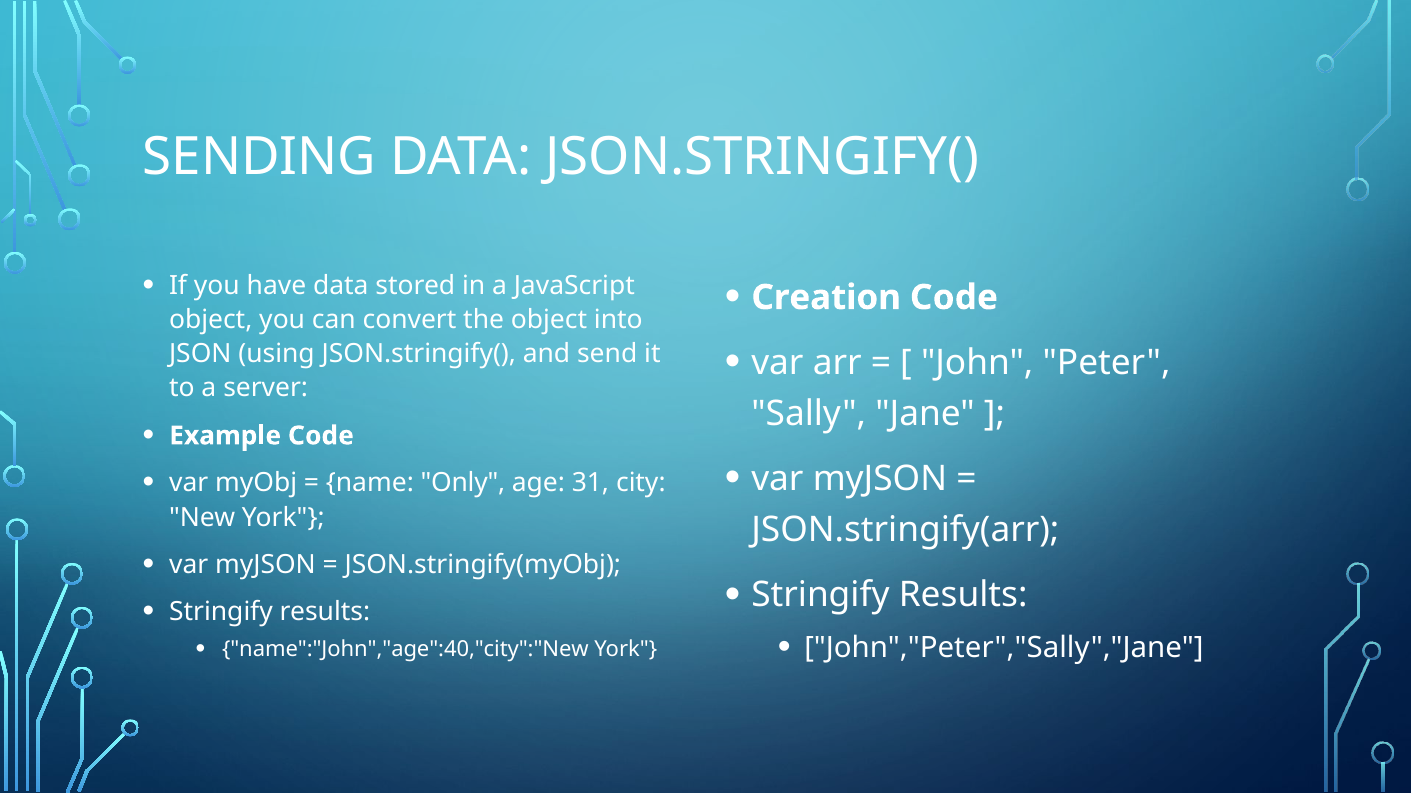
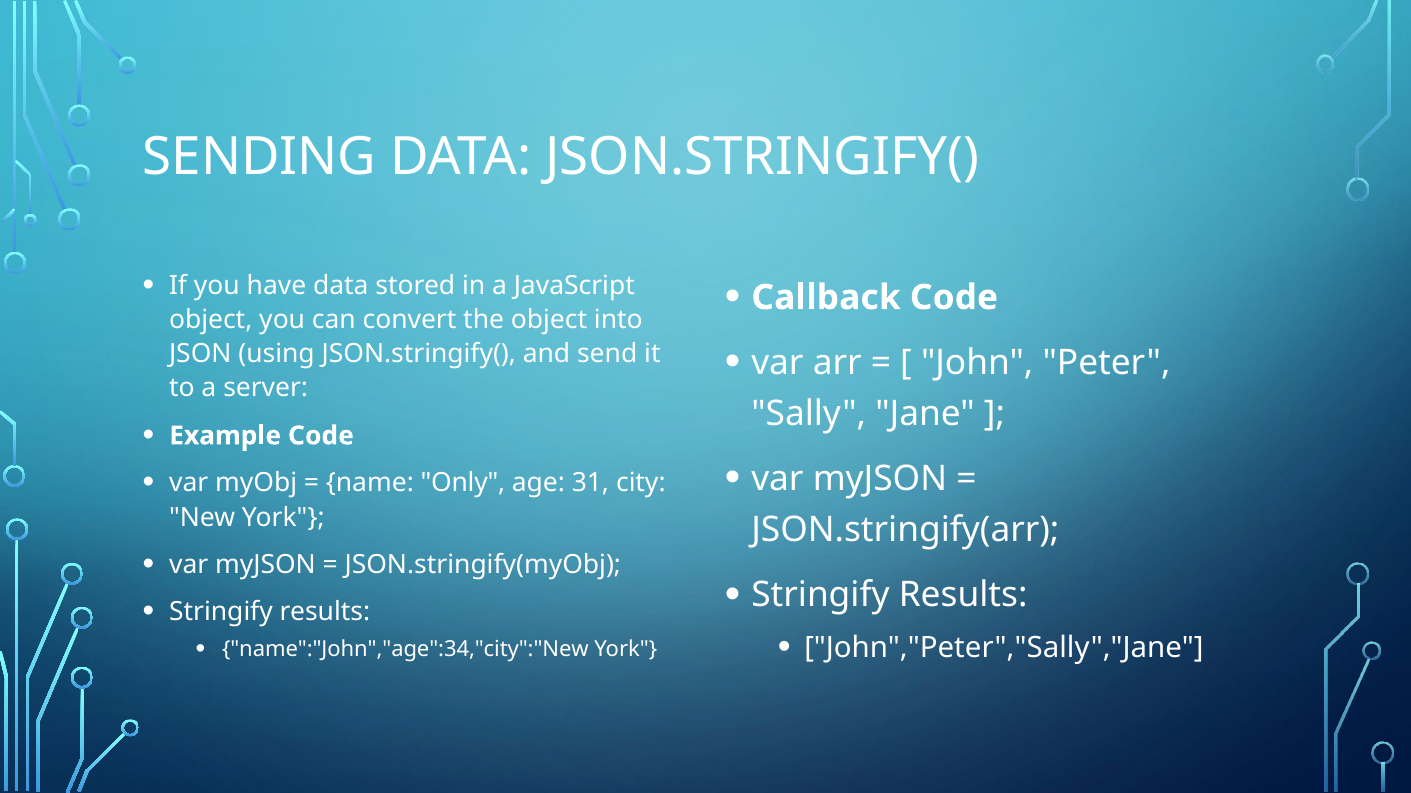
Creation: Creation -> Callback (826, 298)
name":"John","age":40,"city":"New: name":"John","age":40,"city":"New -> name":"John","age":34,"city":"New (405, 650)
